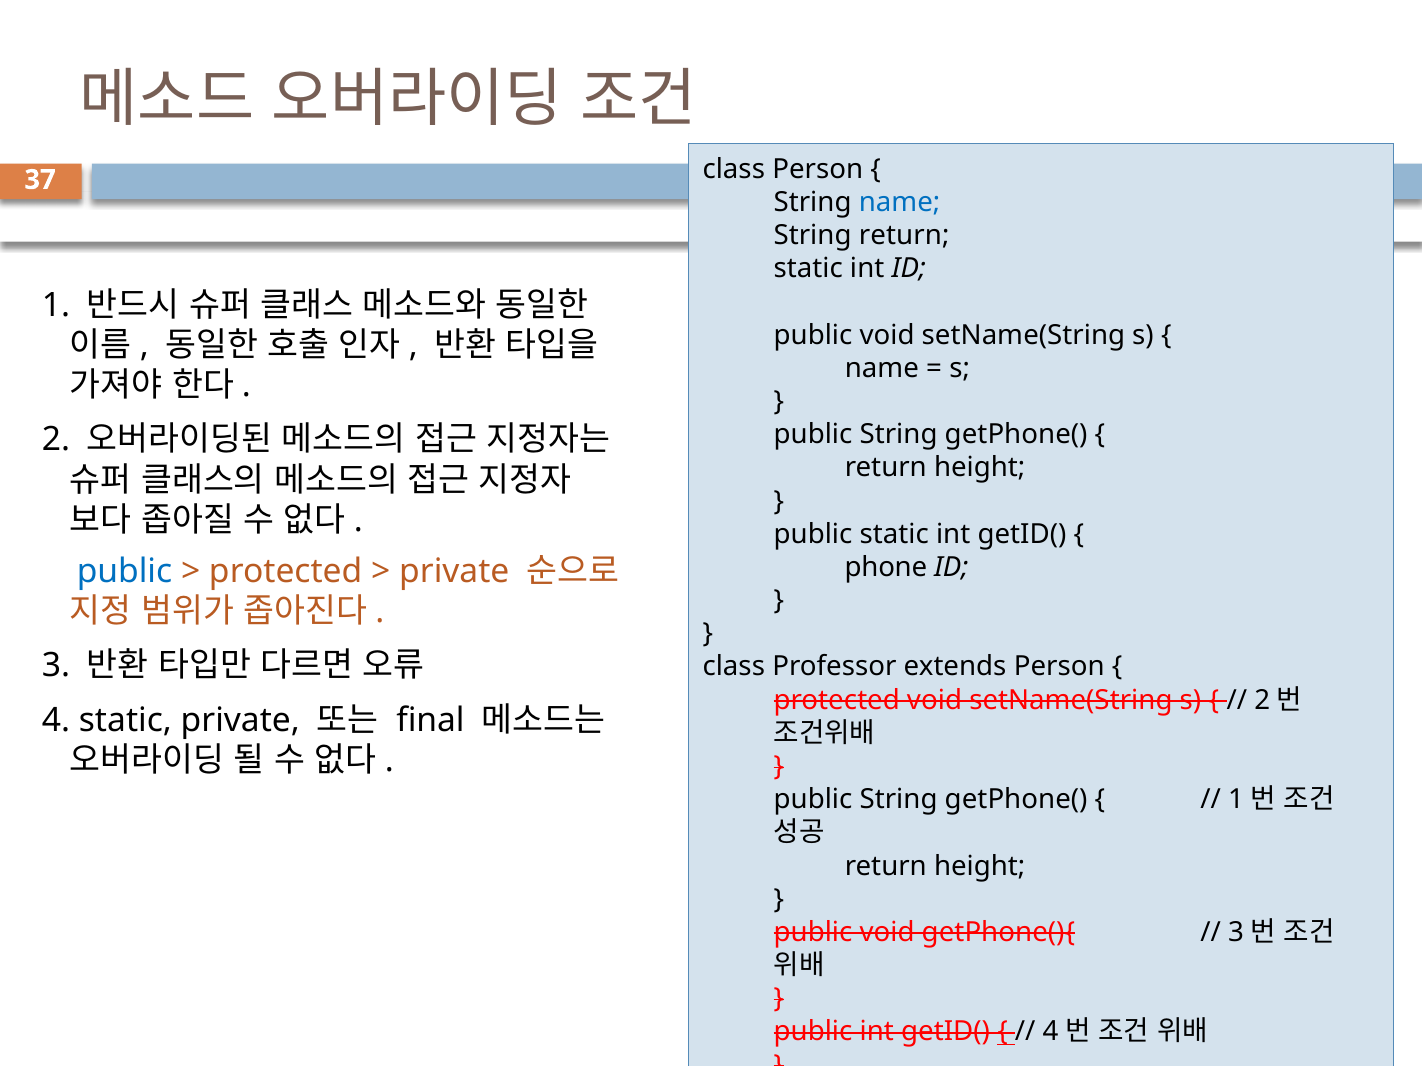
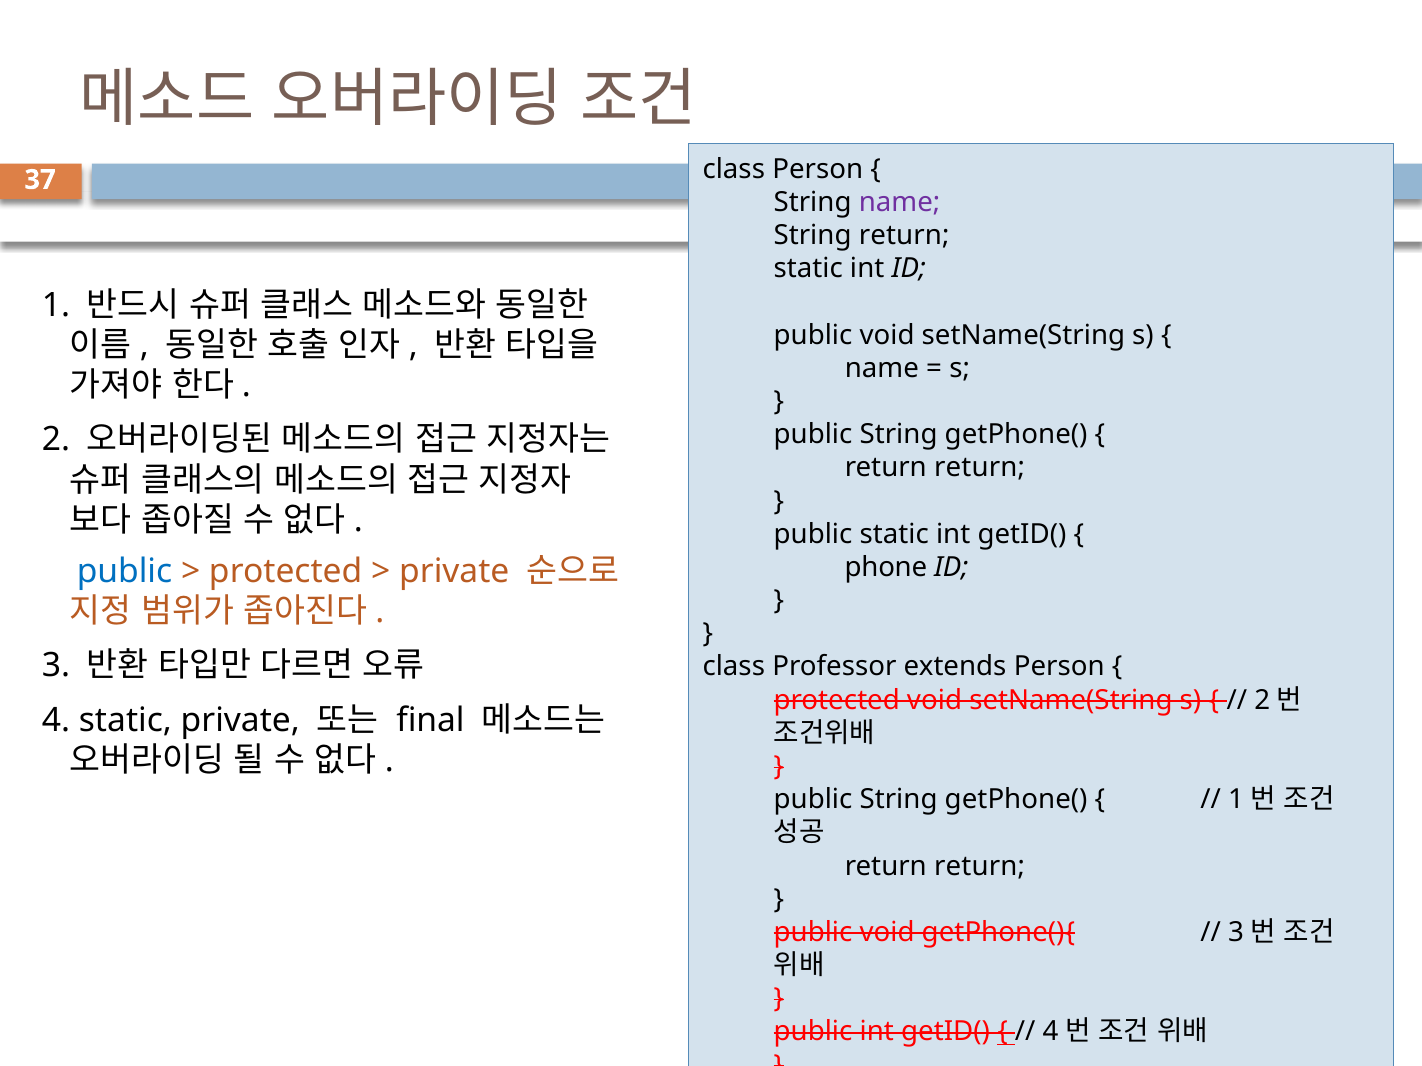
name colour: blue -> purple (900, 202)
height: height -> return (980, 468)
height: height -> return (980, 866)
